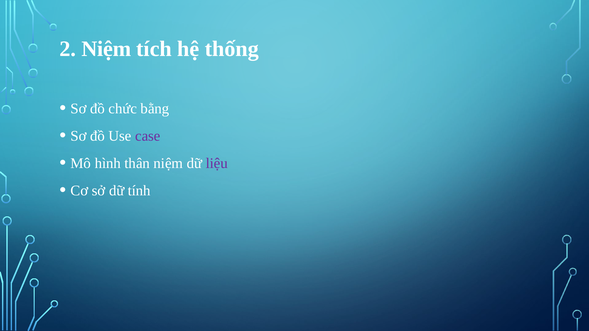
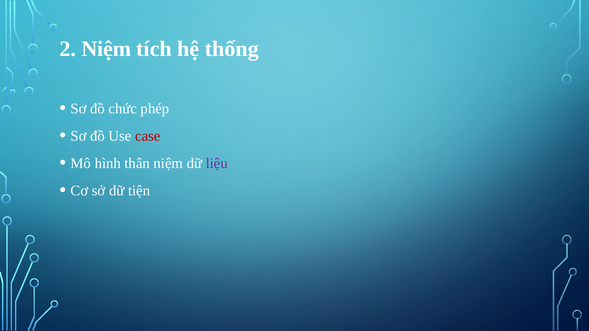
bằng: bằng -> phép (155, 109)
case colour: purple -> red (148, 136)
tính: tính -> tiện (139, 191)
